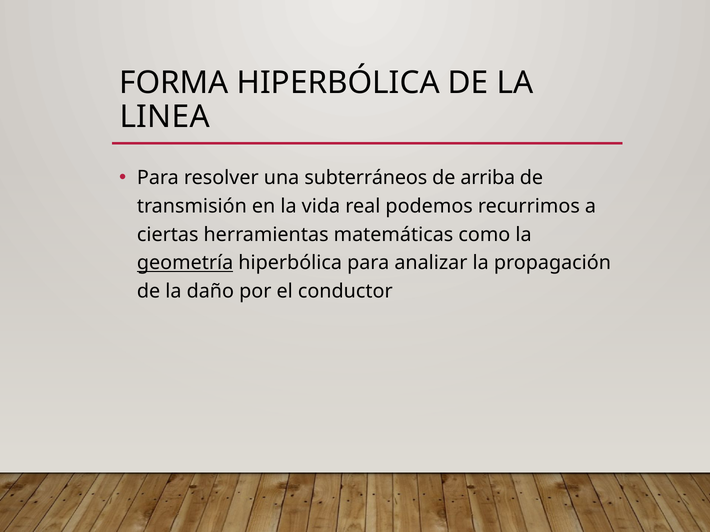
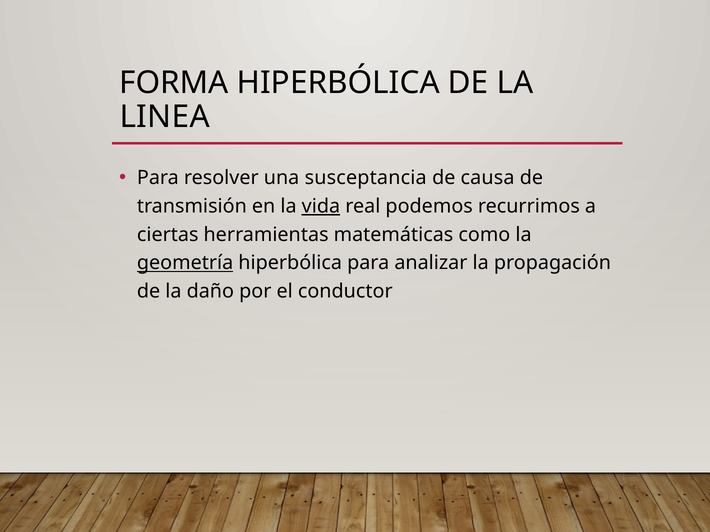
subterráneos: subterráneos -> susceptancia (366, 178)
arriba: arriba -> causa (488, 178)
vida underline: none -> present (321, 206)
